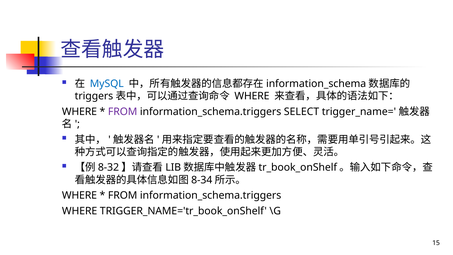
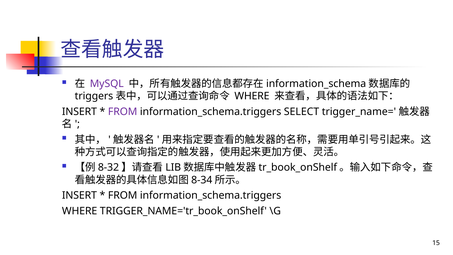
MySQL colour: blue -> purple (107, 84)
WHERE: WHERE -> INSERT (79, 112)
WHERE: WHERE -> INSERT (79, 195)
